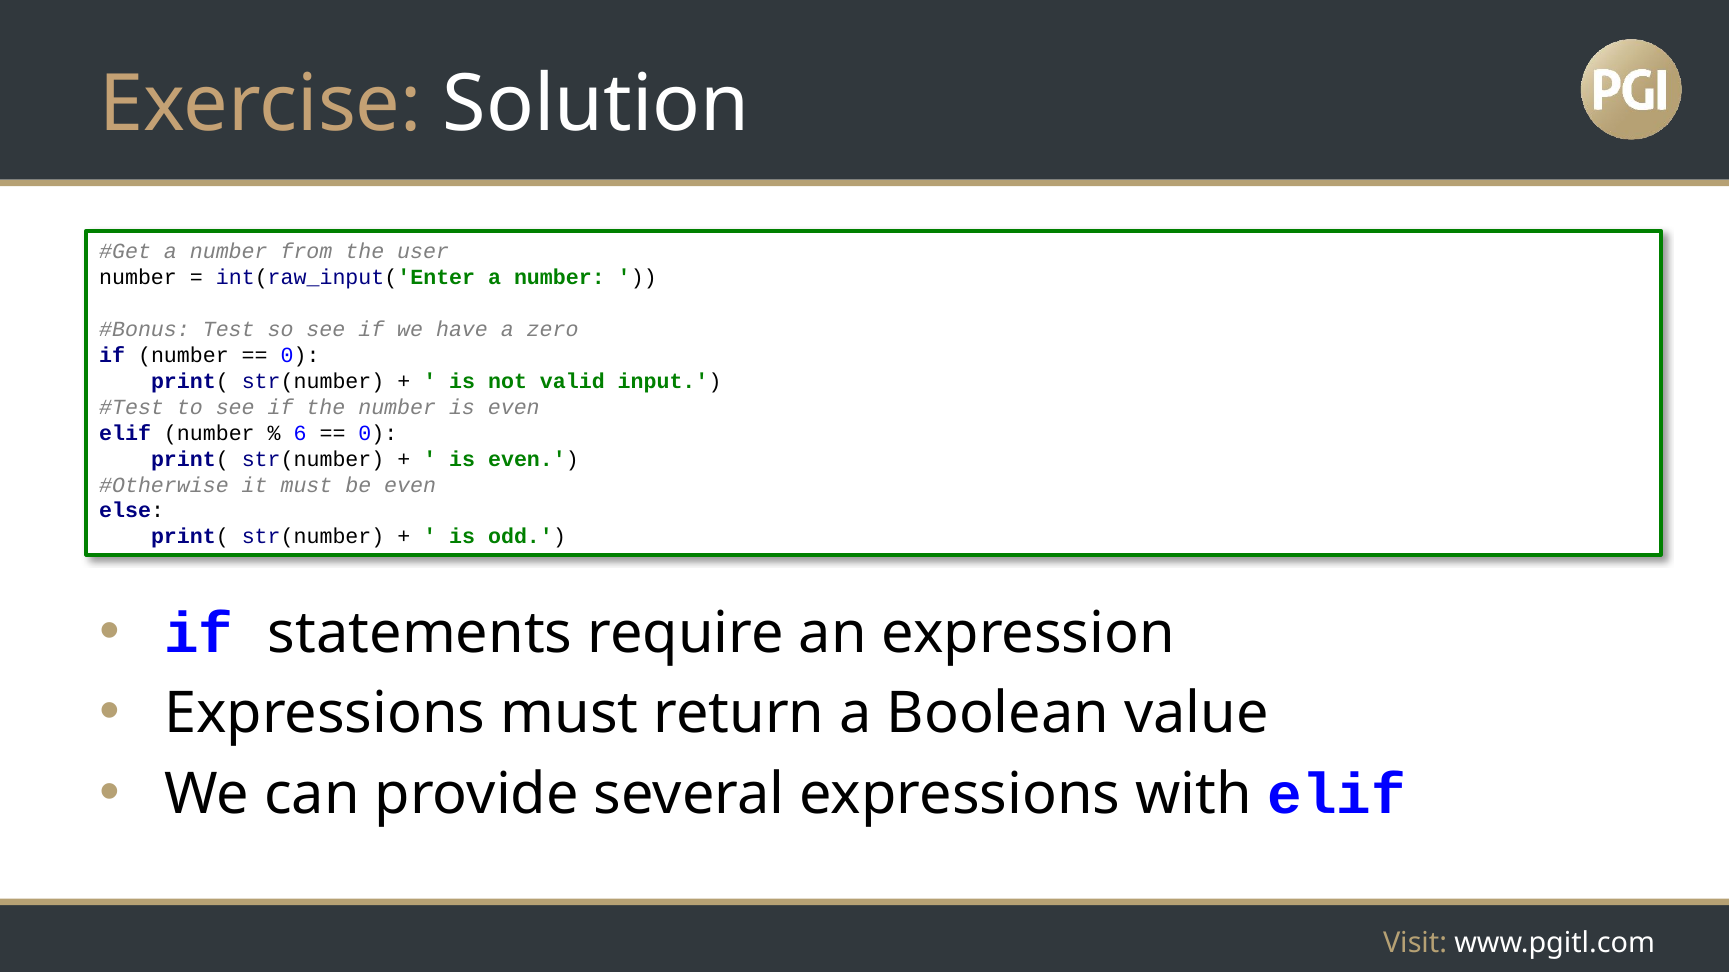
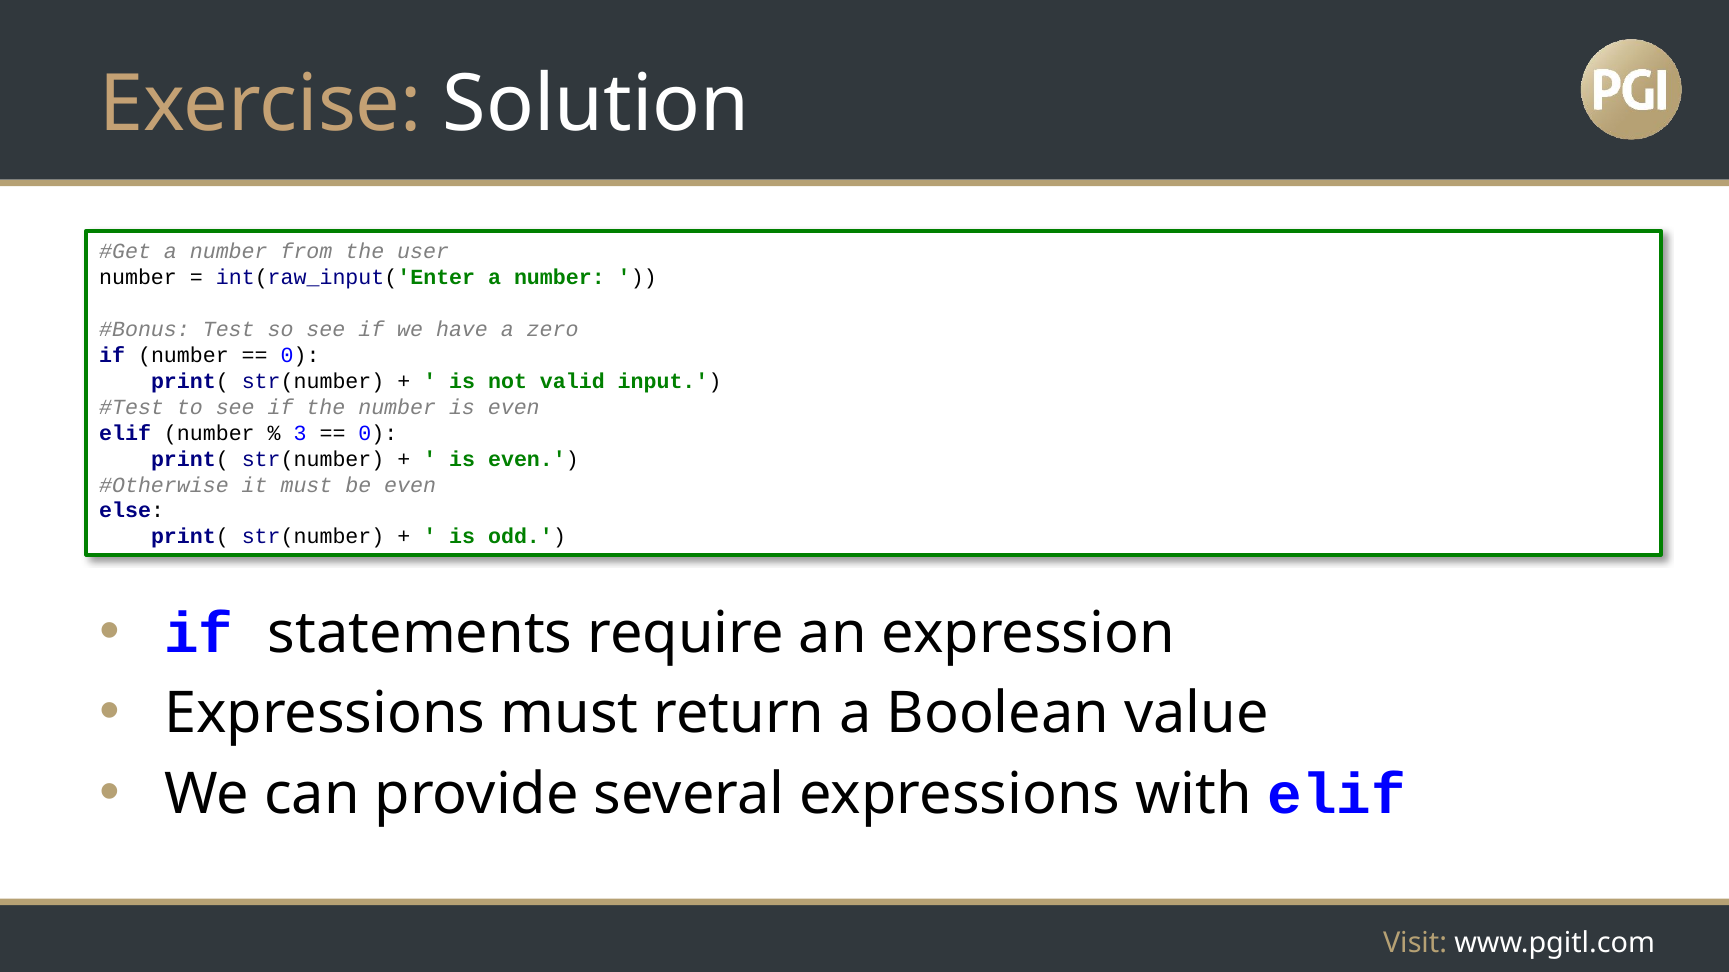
6: 6 -> 3 (300, 433)
